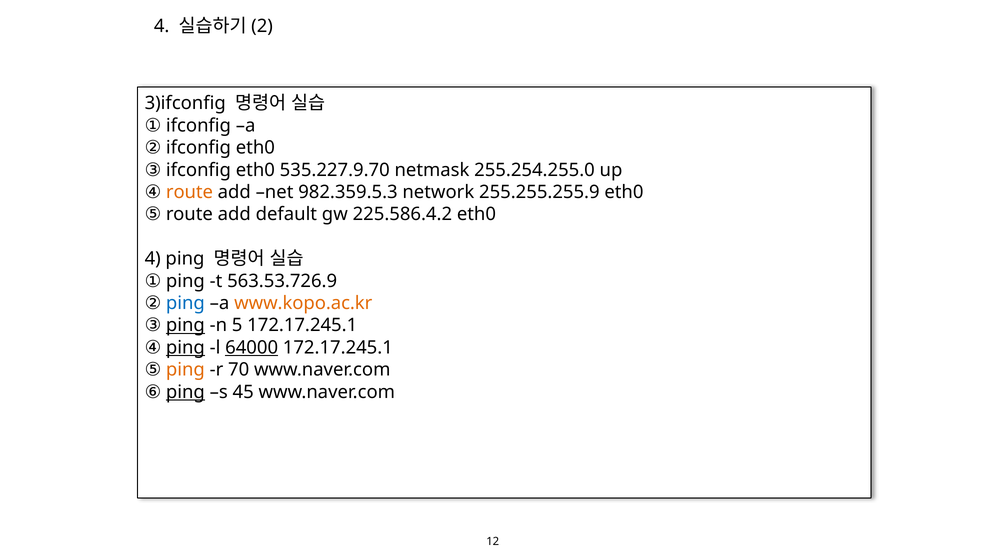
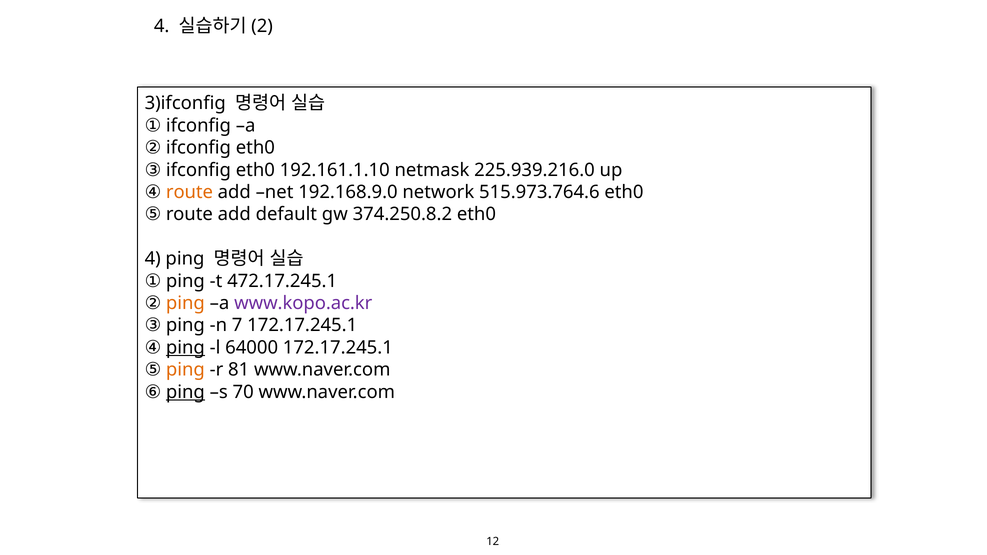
535.227.9.70: 535.227.9.70 -> 192.161.1.10 (335, 170)
255.254.255.0: 255.254.255.0 -> 225.939.216.0 (535, 170)
982.359.5.3: 982.359.5.3 -> 192.168.9.0 (348, 192)
255.255.255.9: 255.255.255.9 -> 515.973.764.6 (539, 192)
225.586.4.2: 225.586.4.2 -> 374.250.8.2 (402, 214)
563.53.726.9: 563.53.726.9 -> 472.17.245.1 (282, 281)
ping colour: blue -> orange (185, 303)
www.kopo.ac.kr colour: orange -> purple (303, 303)
ping underline: present -> none (185, 325)
5: 5 -> 7 (237, 325)
64000 underline: present -> none (252, 348)
70: 70 -> 81 (239, 370)
45: 45 -> 70 (243, 392)
